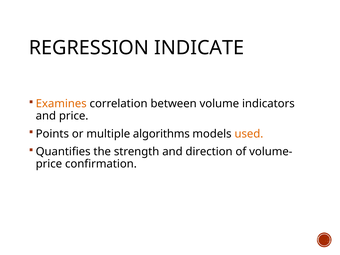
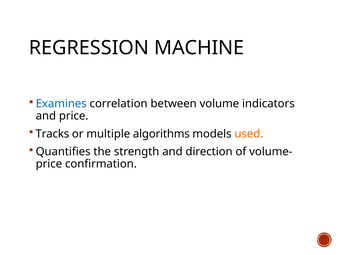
INDICATE: INDICATE -> MACHINE (199, 48)
Examines colour: orange -> blue (61, 104)
Points: Points -> Tracks (52, 134)
